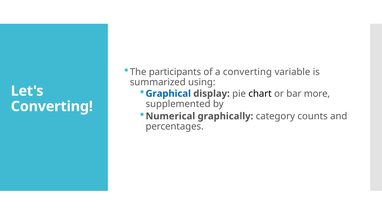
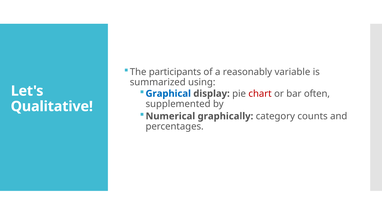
a converting: converting -> reasonably (247, 72)
chart colour: black -> red (260, 94)
more: more -> often (317, 94)
Converting: Converting -> Qualitative (52, 106)
